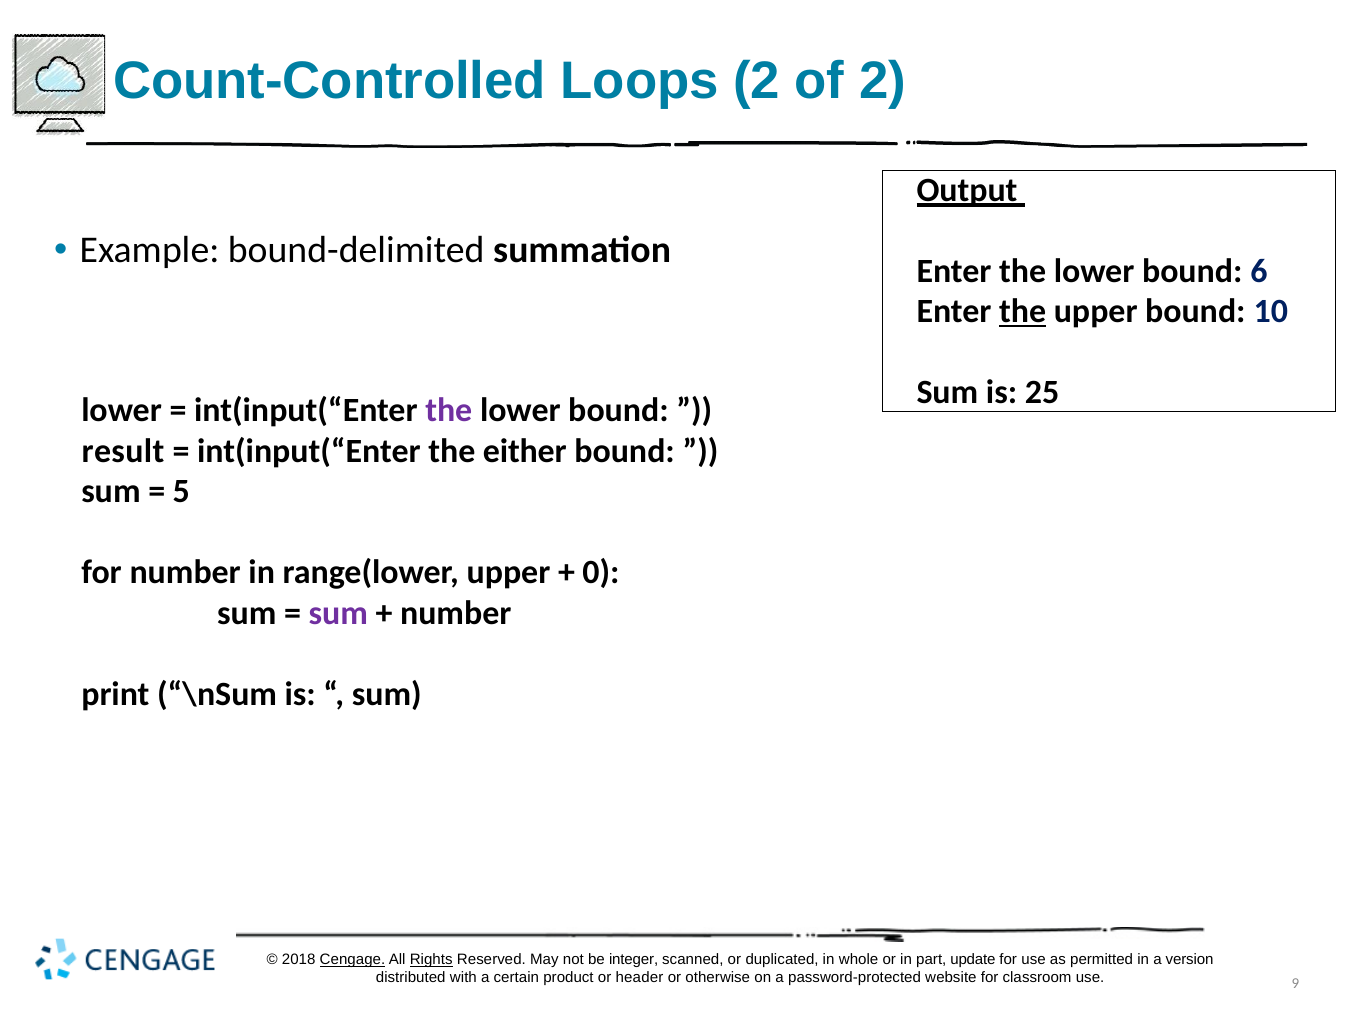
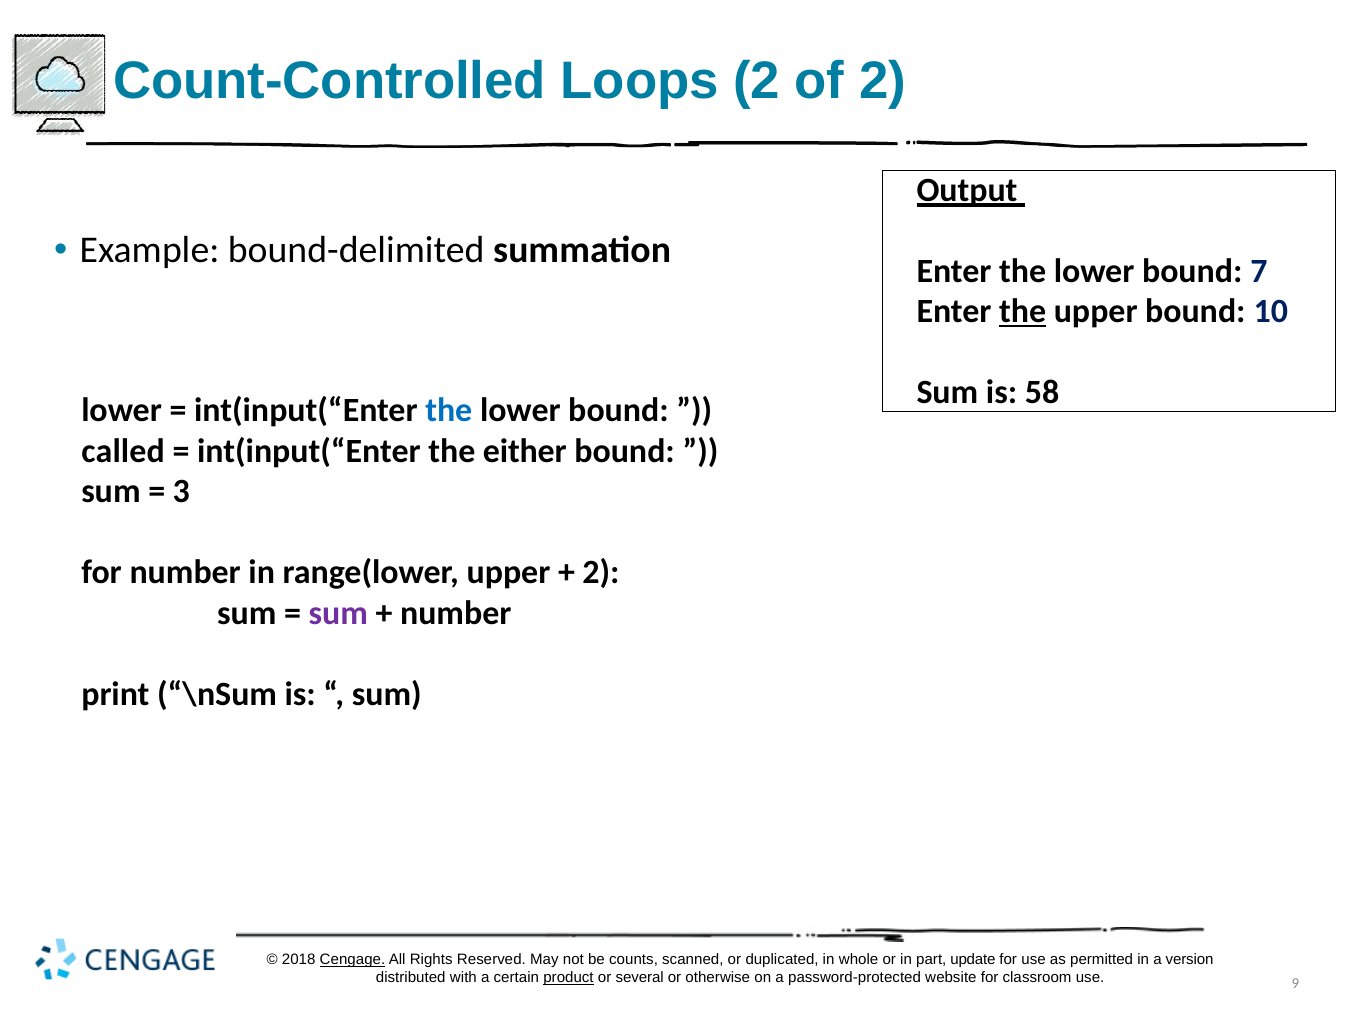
6: 6 -> 7 (1259, 271)
25: 25 -> 58 (1042, 393)
the colour: purple -> blue (449, 411)
result: result -> called (123, 451)
5: 5 -> 3 (181, 492)
0: 0 -> 2 (601, 573)
Rights underline: present -> none (431, 960)
integer: integer -> counts (634, 960)
product underline: none -> present (569, 978)
header: header -> several (640, 978)
